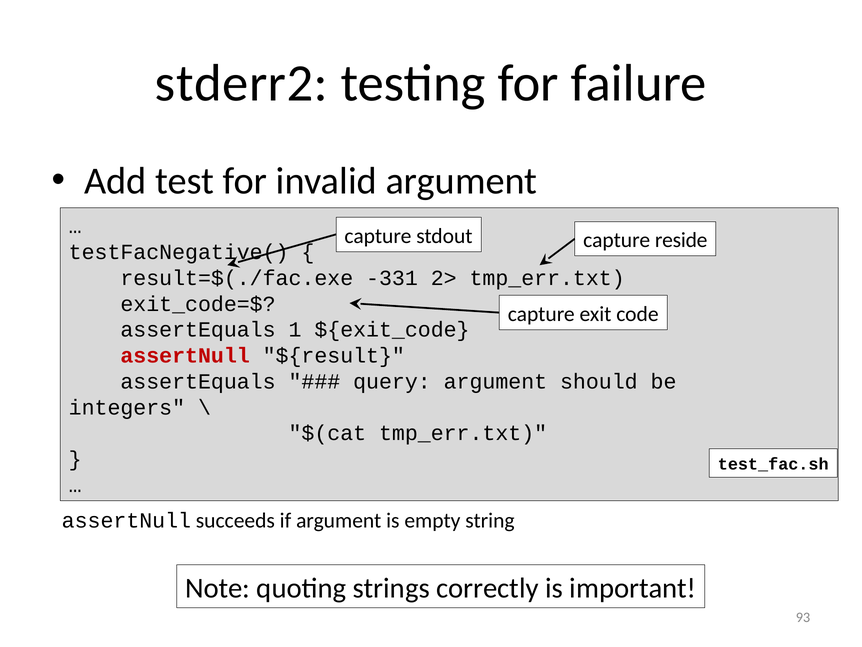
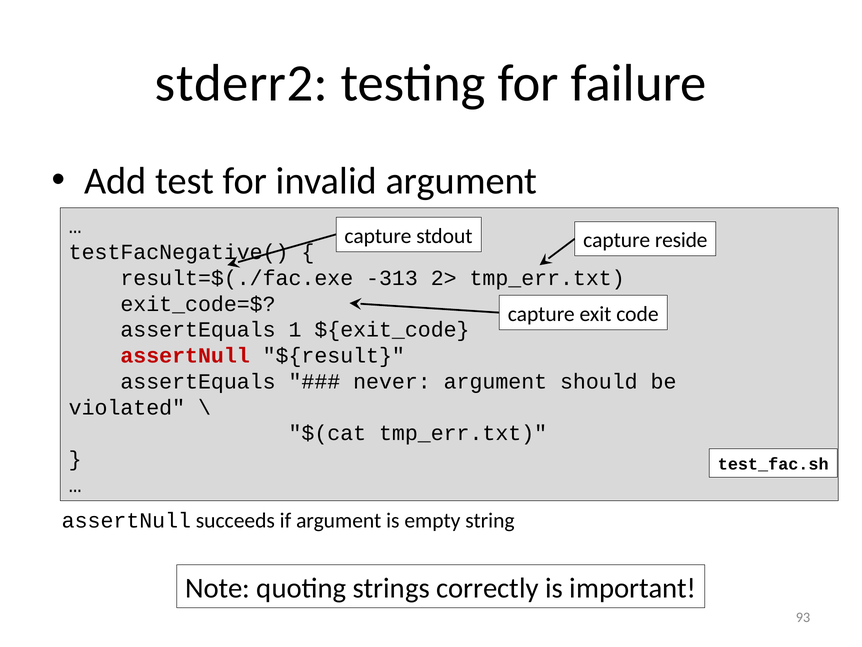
-331: -331 -> -313 (392, 278)
query: query -> never (392, 381)
integers: integers -> violated (127, 407)
